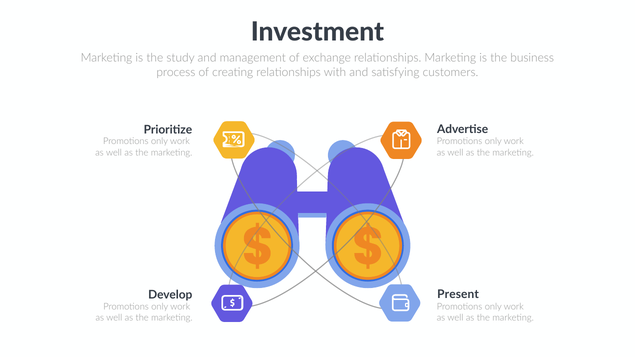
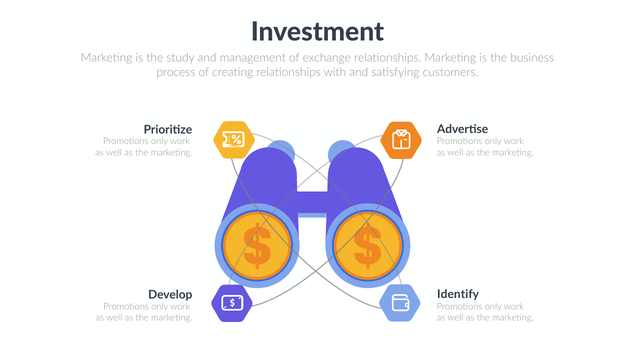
Present: Present -> Identify (458, 295)
